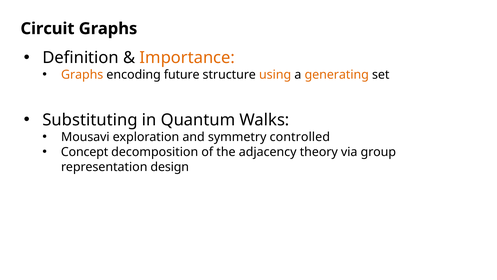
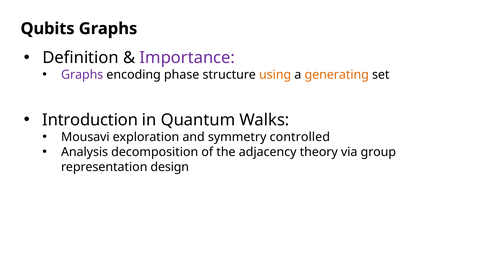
Circuit: Circuit -> Qubits (48, 29)
Importance colour: orange -> purple (187, 58)
Graphs colour: orange -> purple (82, 75)
future: future -> phase (182, 75)
Substituting: Substituting -> Introduction (90, 120)
Concept: Concept -> Analysis (85, 152)
